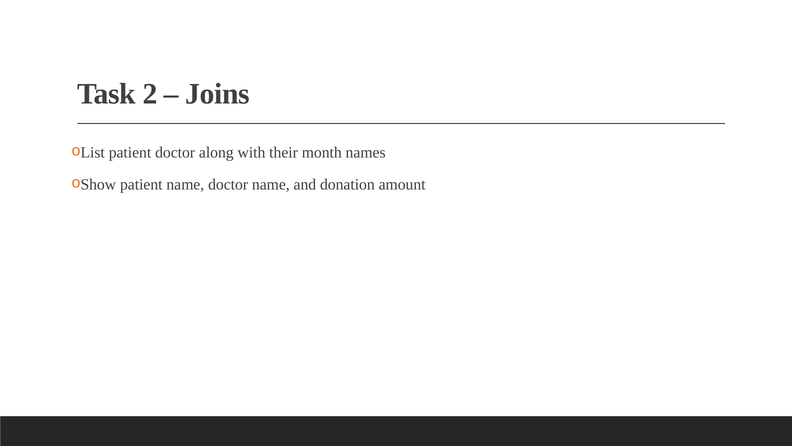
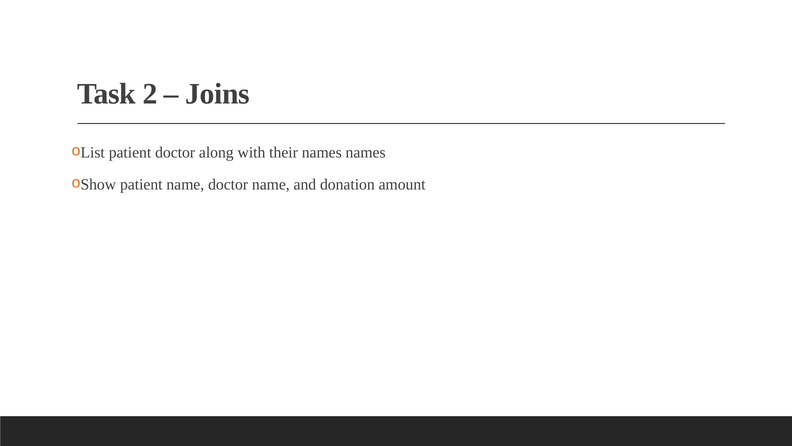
their month: month -> names (322, 152)
